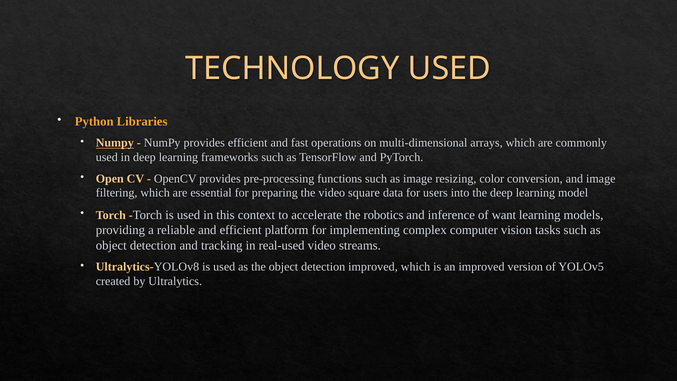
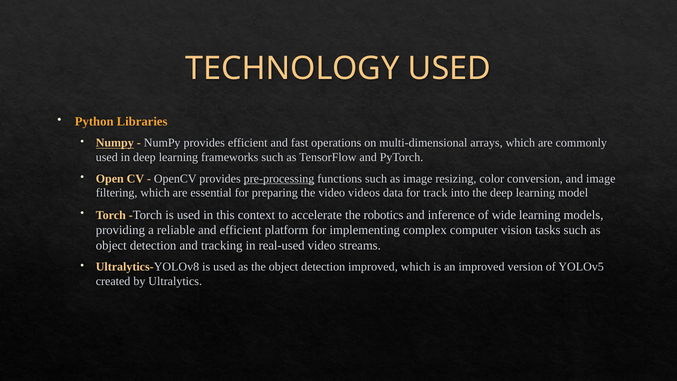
pre-processing underline: none -> present (279, 178)
square: square -> videos (364, 193)
users: users -> track (435, 193)
want: want -> wide (504, 215)
